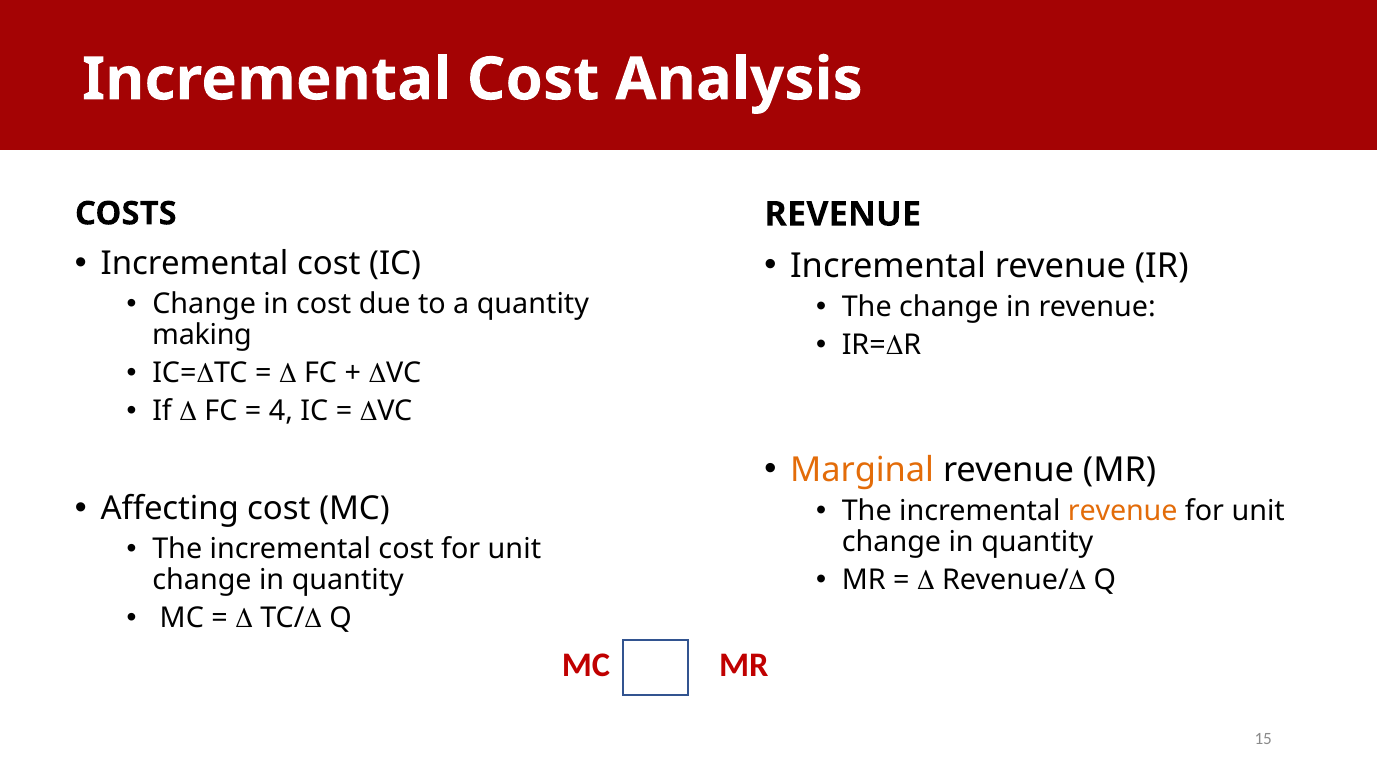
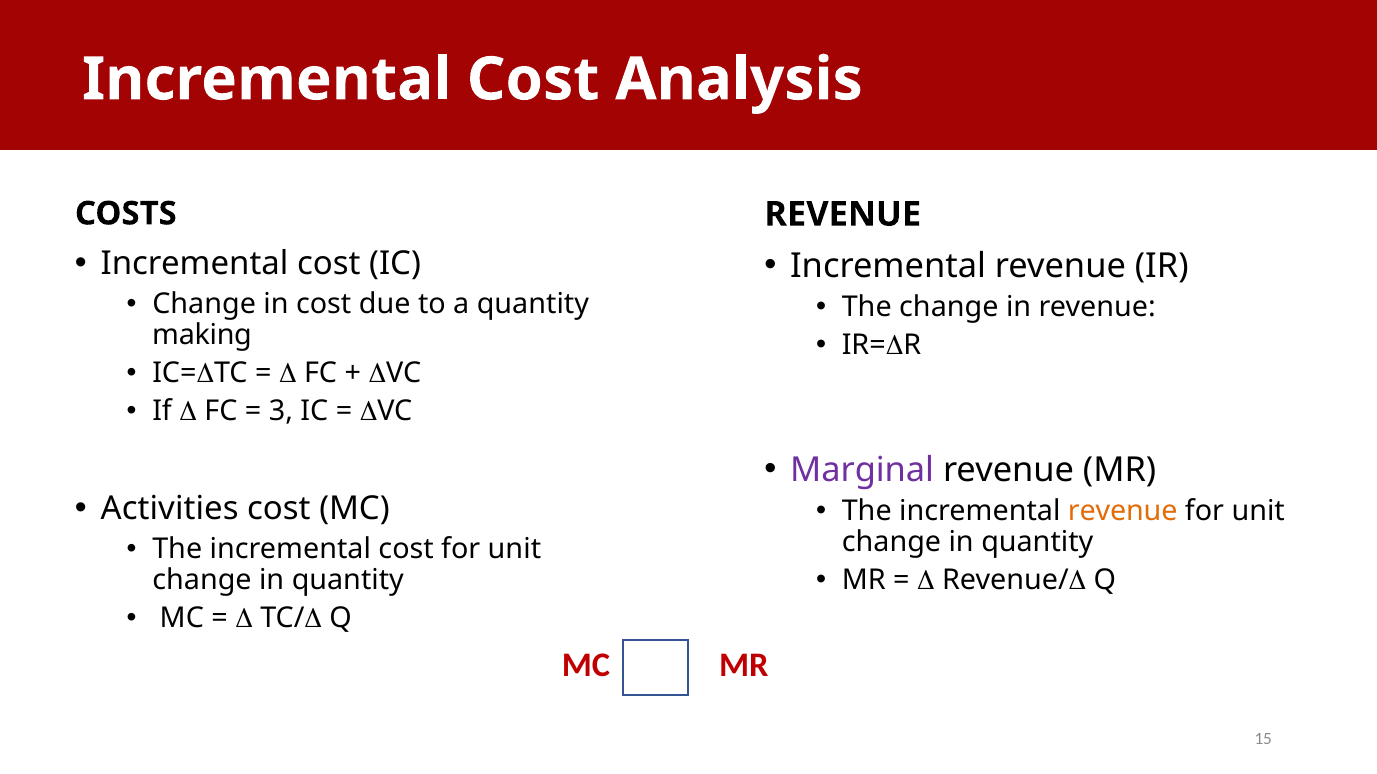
4: 4 -> 3 (281, 411)
Marginal colour: orange -> purple (862, 470)
Affecting: Affecting -> Activities (170, 509)
